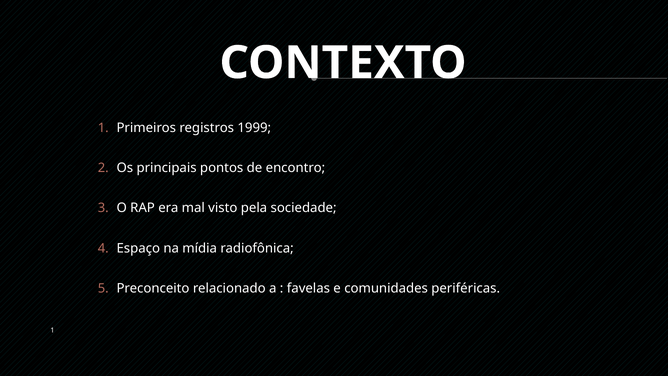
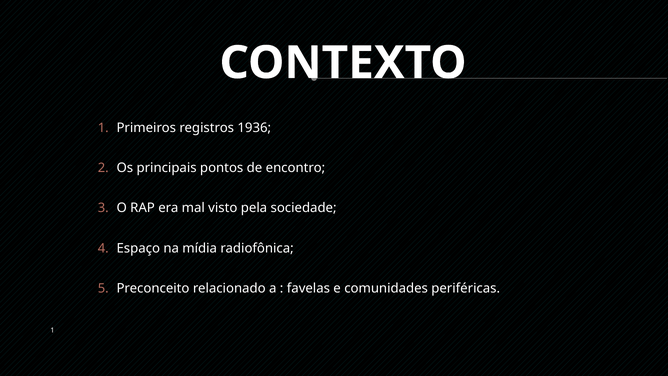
1999: 1999 -> 1936 (254, 128)
